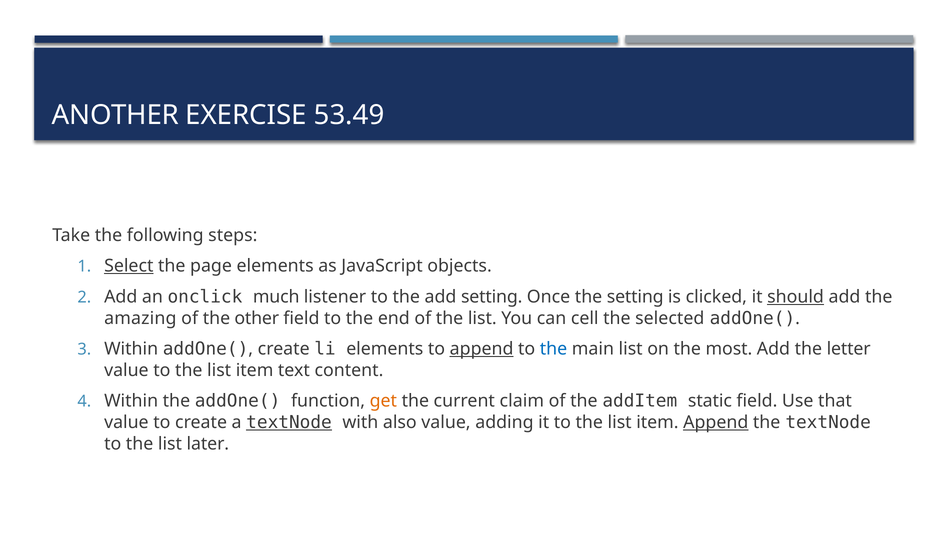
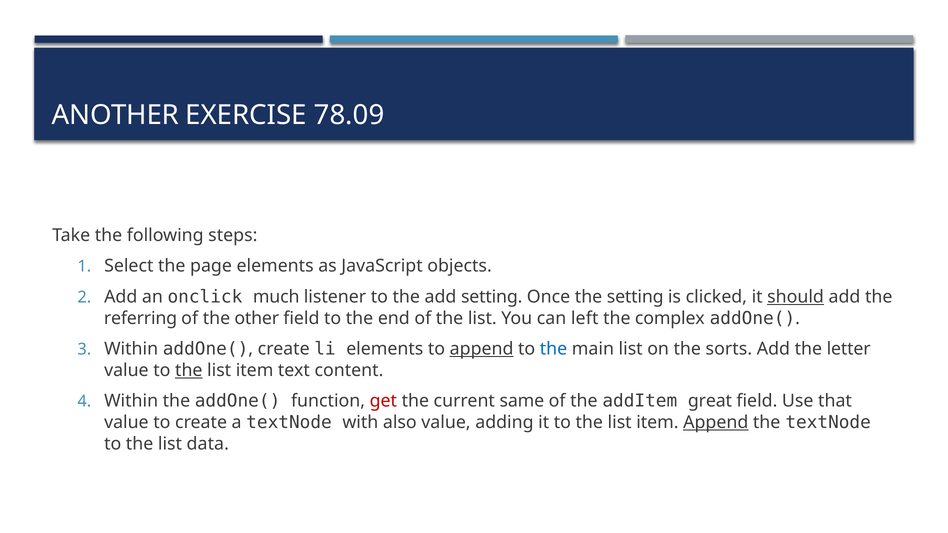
53.49: 53.49 -> 78.09 (349, 115)
Select underline: present -> none (129, 266)
amazing: amazing -> referring (141, 318)
cell: cell -> left (585, 318)
selected: selected -> complex (670, 318)
most: most -> sorts (729, 349)
the underline: none -> present (189, 370)
get colour: orange -> red (383, 401)
claim: claim -> same (522, 401)
static: static -> great (710, 401)
textNode underline: present -> none (289, 423)
later: later -> data (208, 444)
